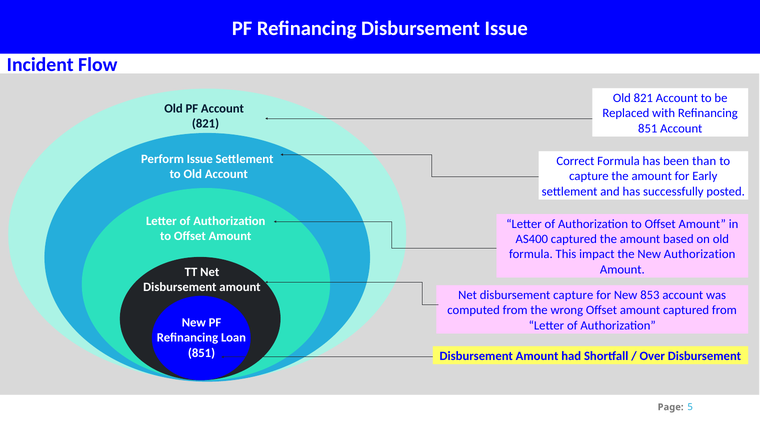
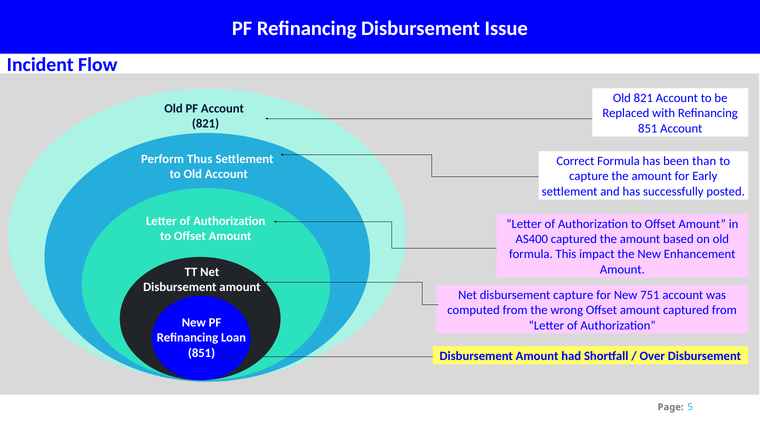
Perform Issue: Issue -> Thus (200, 159)
New Authorization: Authorization -> Enhancement (700, 255)
853: 853 -> 751 (650, 295)
